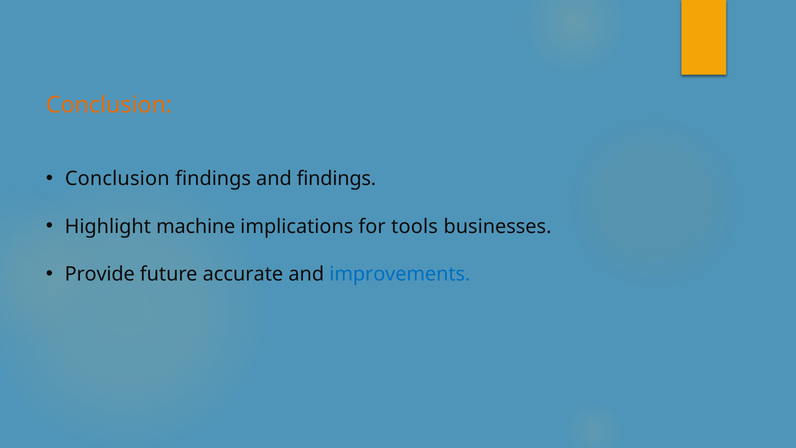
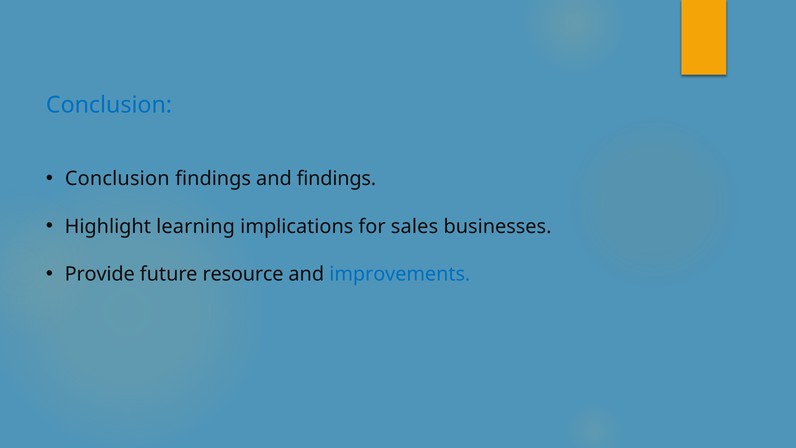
Conclusion colour: orange -> blue (109, 105)
machine: machine -> learning (196, 226)
tools: tools -> sales (415, 226)
accurate: accurate -> resource (243, 274)
